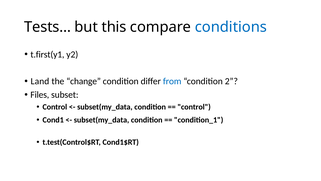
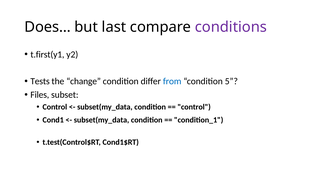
Tests…: Tests… -> Does… (48, 27)
this: this -> last (114, 27)
conditions colour: blue -> purple (231, 27)
Land: Land -> Tests (40, 81)
2: 2 -> 5 (231, 81)
